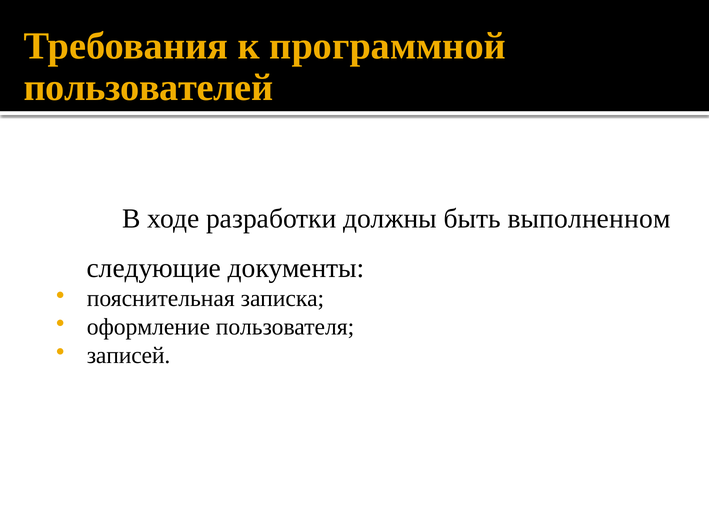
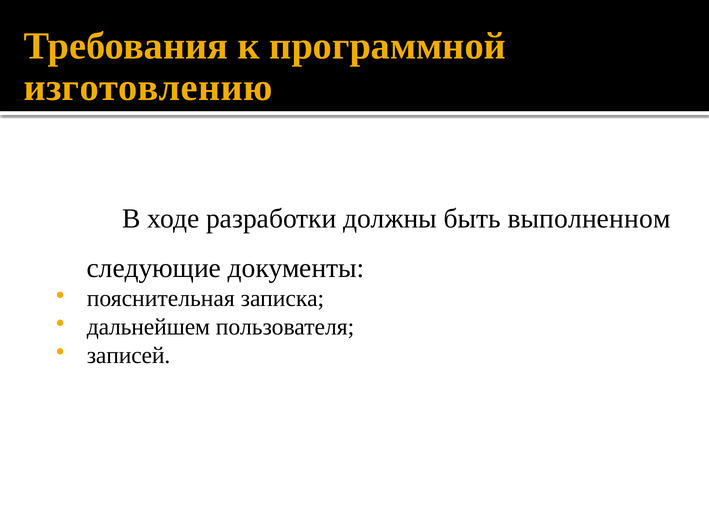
пользователей: пользователей -> изготовлению (148, 87)
оформление: оформление -> дальнейшем (148, 327)
